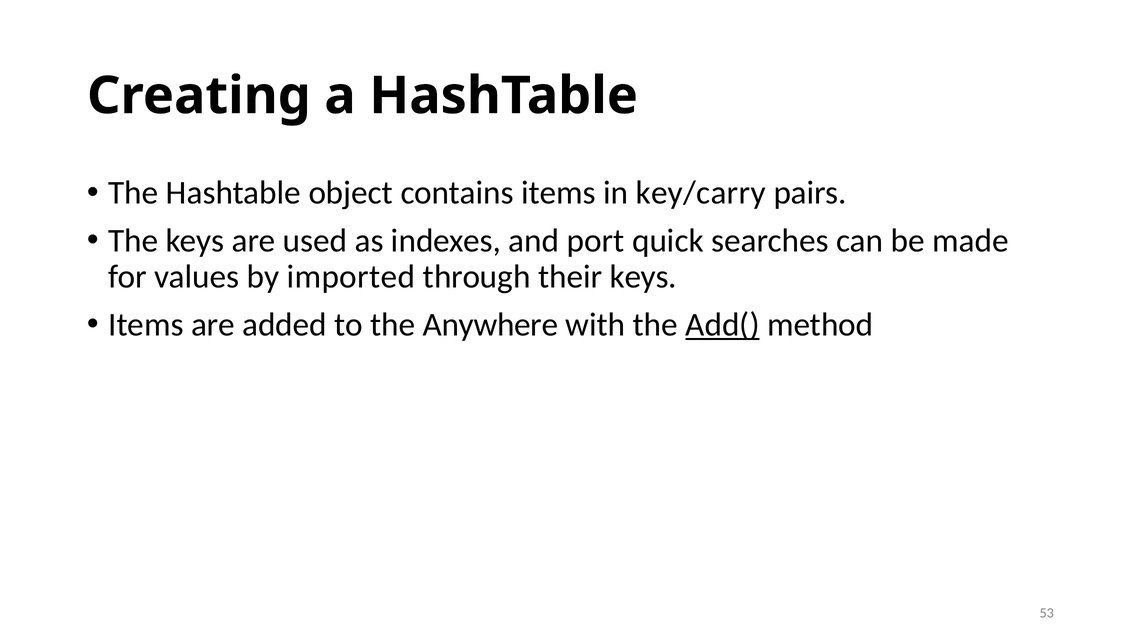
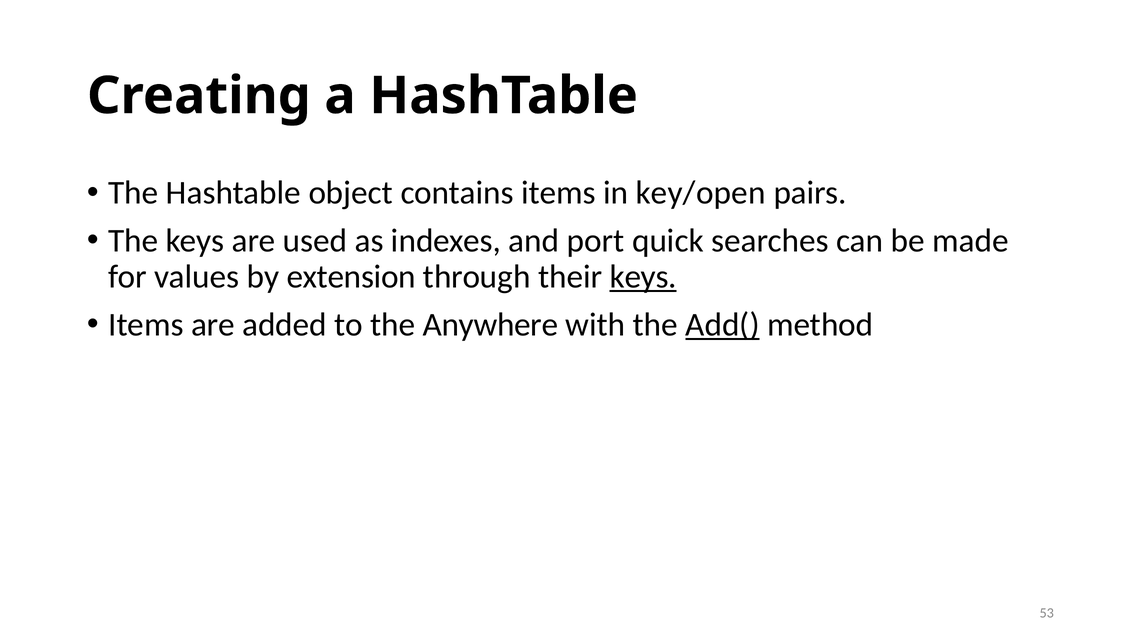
key/carry: key/carry -> key/open (701, 193)
imported: imported -> extension (351, 277)
keys underline: none -> present (643, 277)
